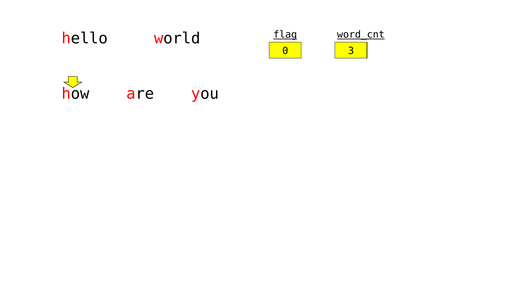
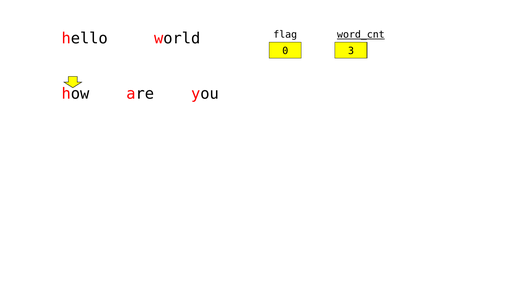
flag underline: present -> none (285, 35)
